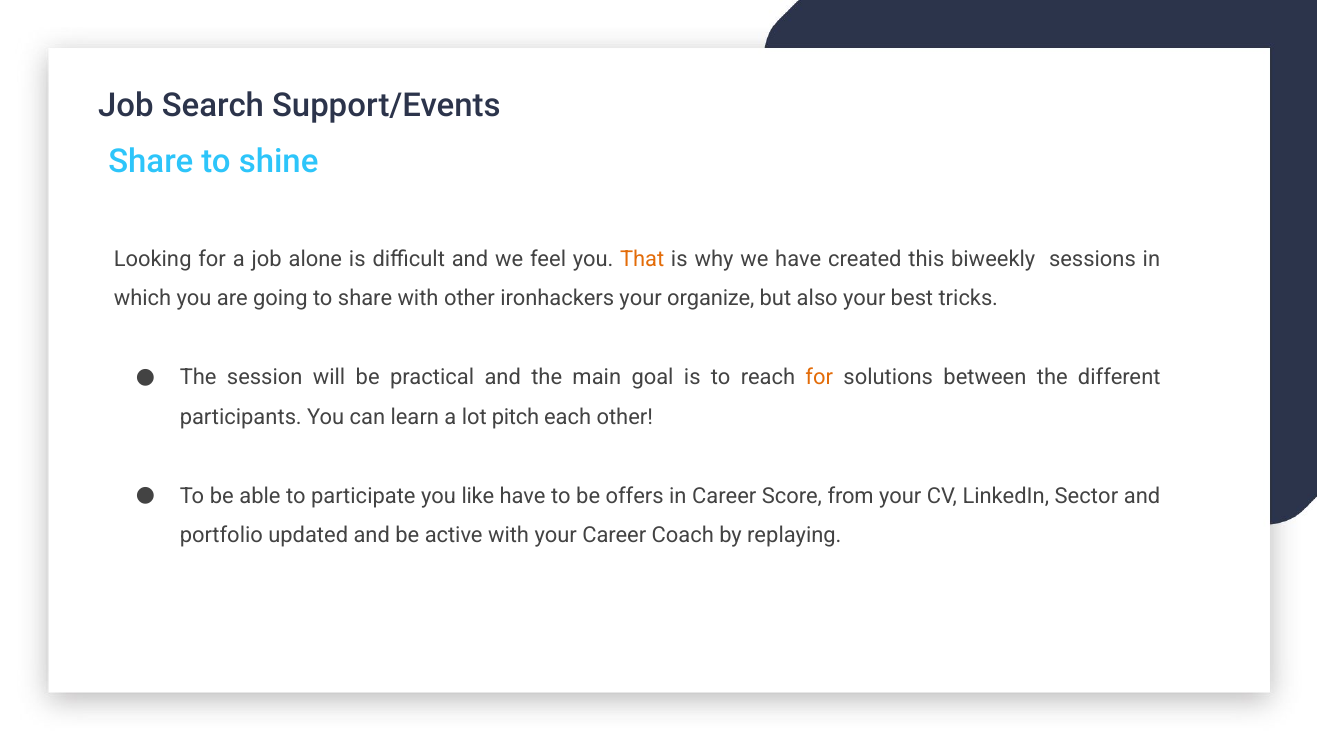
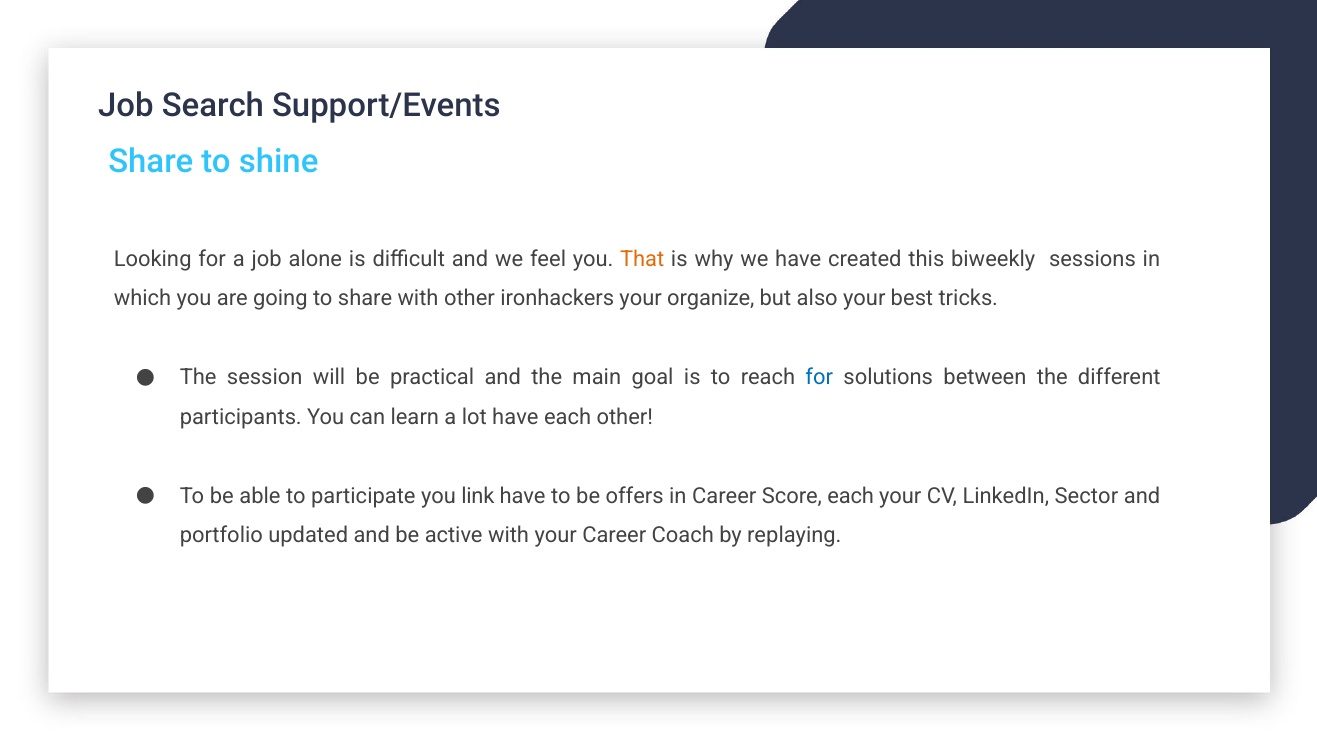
for colour: orange -> blue (819, 377)
lot pitch: pitch -> have (515, 417)
like: like -> link (478, 496)
Score from: from -> each (851, 496)
